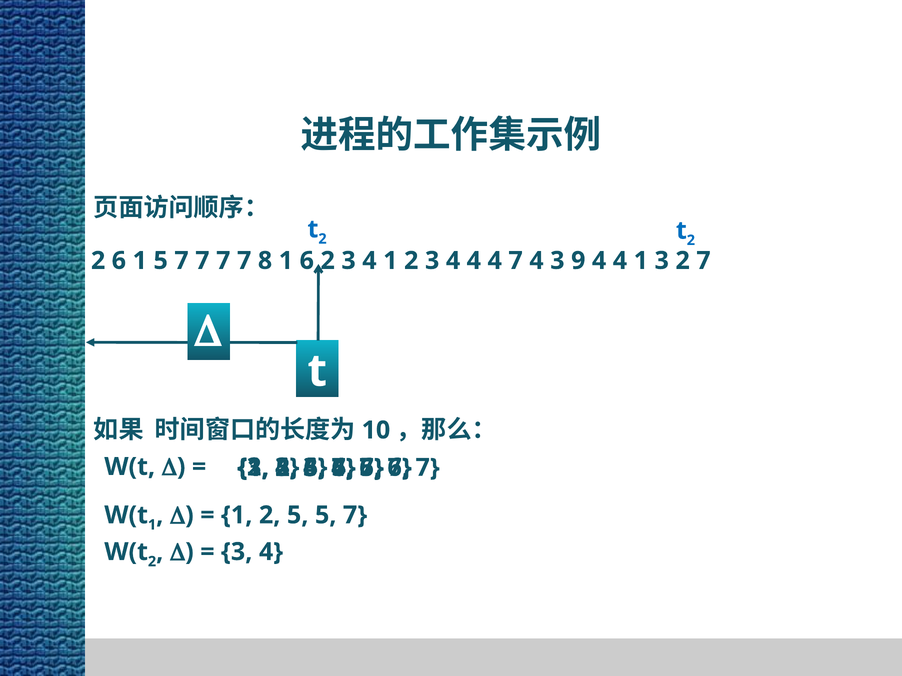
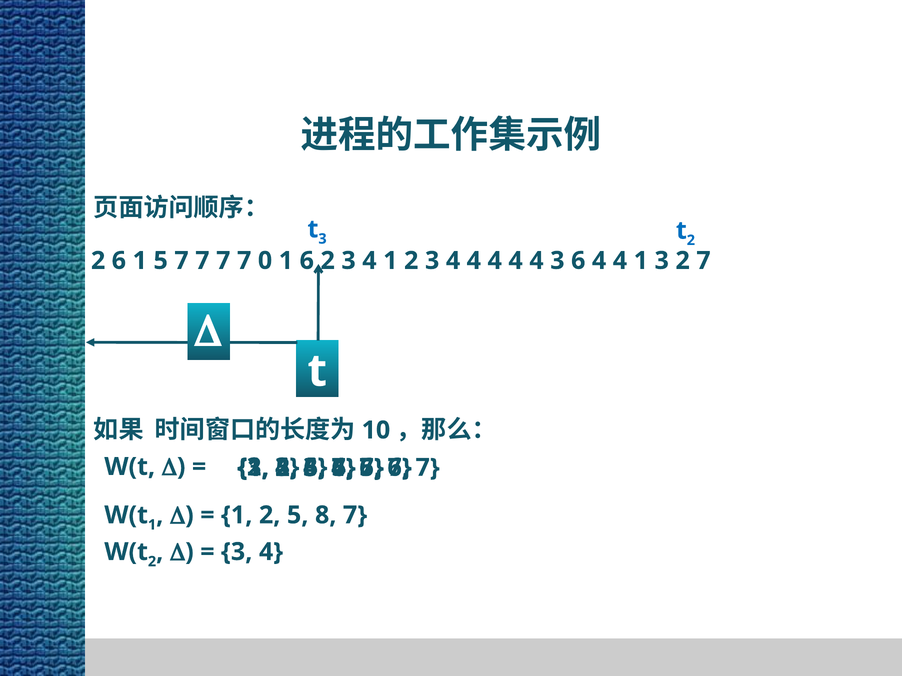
2: 2 -> 3 (323, 239)
8: 8 -> 0 (265, 261)
7: 7 -> 4 (516, 261)
3 9: 9 -> 6 (578, 261)
5 5: 5 -> 8 (326, 515)
